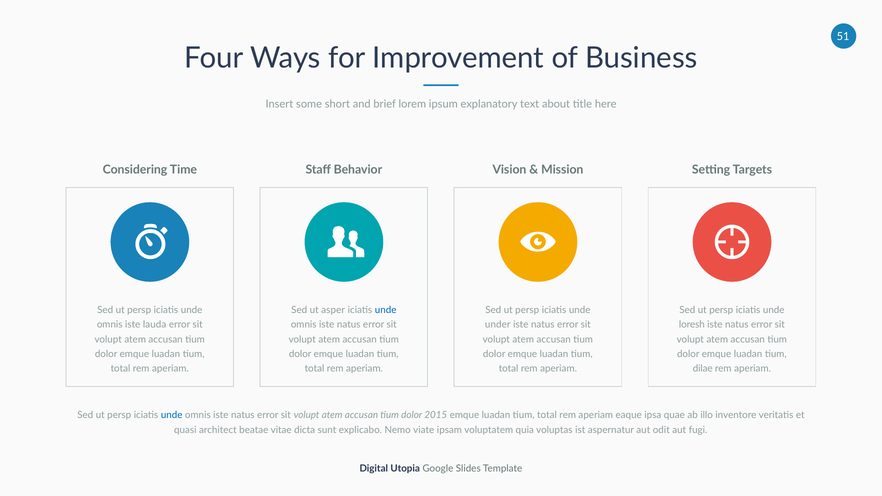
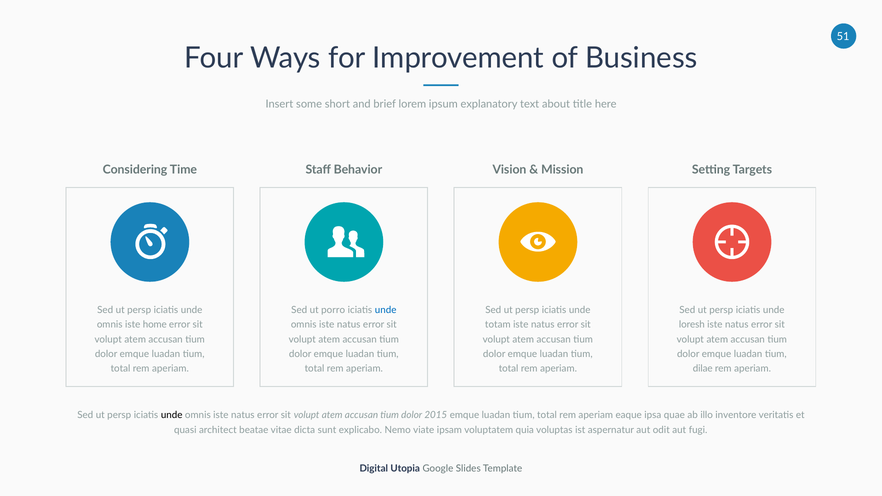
asper: asper -> porro (333, 310)
lauda: lauda -> home (155, 325)
under: under -> totam (498, 325)
unde colour: blue -> black (172, 415)
